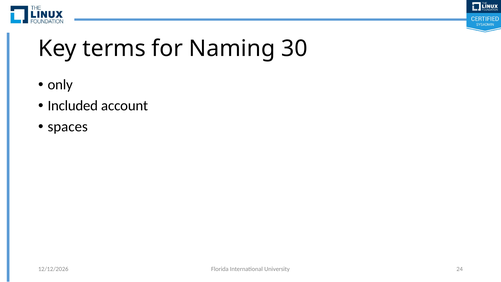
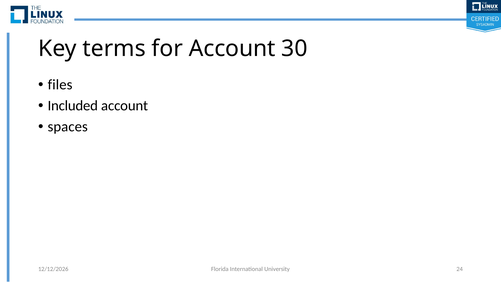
for Naming: Naming -> Account (232, 49)
only: only -> files (60, 85)
